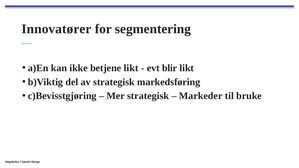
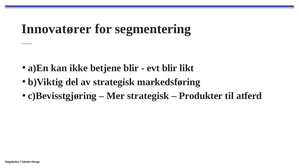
betjene likt: likt -> blir (131, 68)
Markeder: Markeder -> Produkter (201, 96)
bruke: bruke -> atferd (249, 96)
